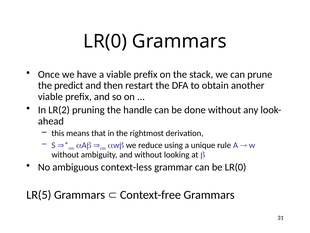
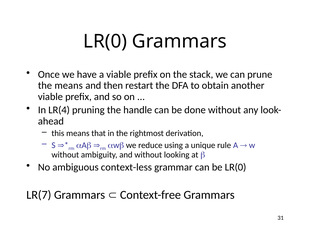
the predict: predict -> means (69, 85)
LR(2: LR(2 -> LR(4 (59, 110)
LR(5: LR(5 -> LR(7 (39, 194)
